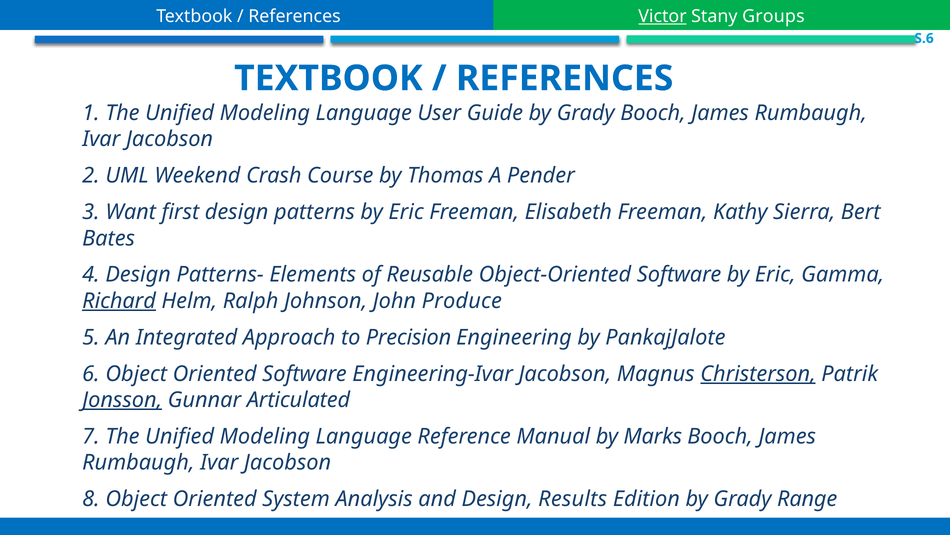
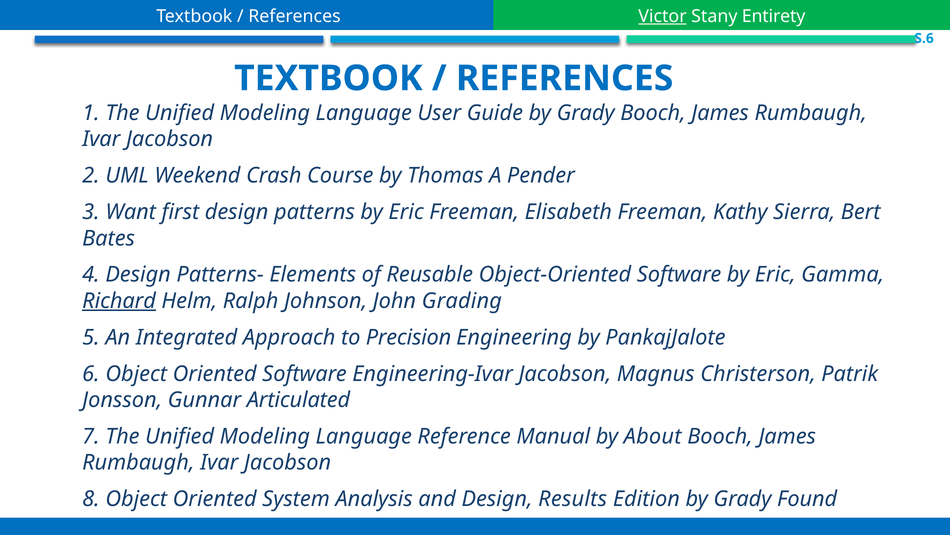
Groups: Groups -> Entirety (774, 16)
Produce: Produce -> Grading (462, 301)
Christerson underline: present -> none (758, 373)
Jonsson underline: present -> none (122, 400)
Marks: Marks -> About (653, 436)
Range: Range -> Found (807, 498)
